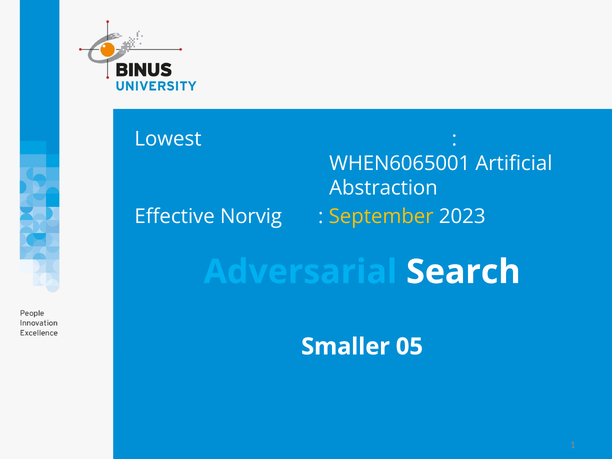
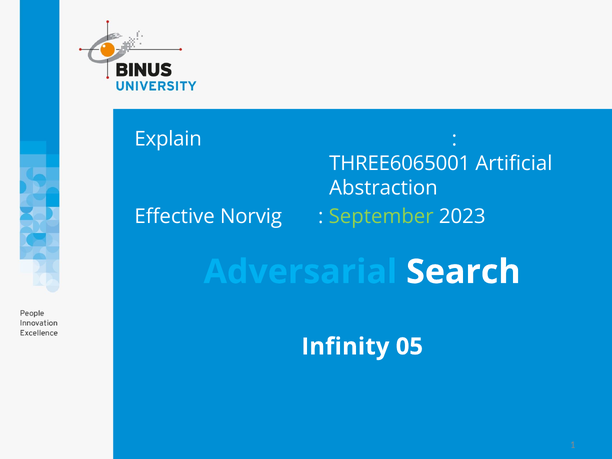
Lowest: Lowest -> Explain (168, 139)
WHEN6065001: WHEN6065001 -> THREE6065001 (400, 164)
September colour: yellow -> light green (381, 217)
Smaller: Smaller -> Infinity (345, 347)
